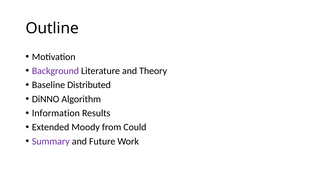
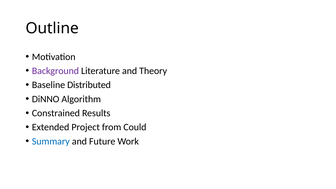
Information: Information -> Constrained (56, 113)
Moody: Moody -> Project (86, 127)
Summary colour: purple -> blue (51, 141)
